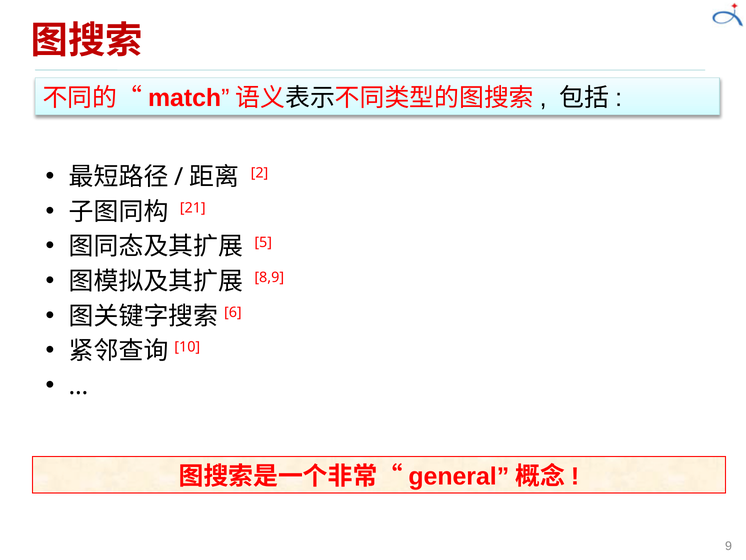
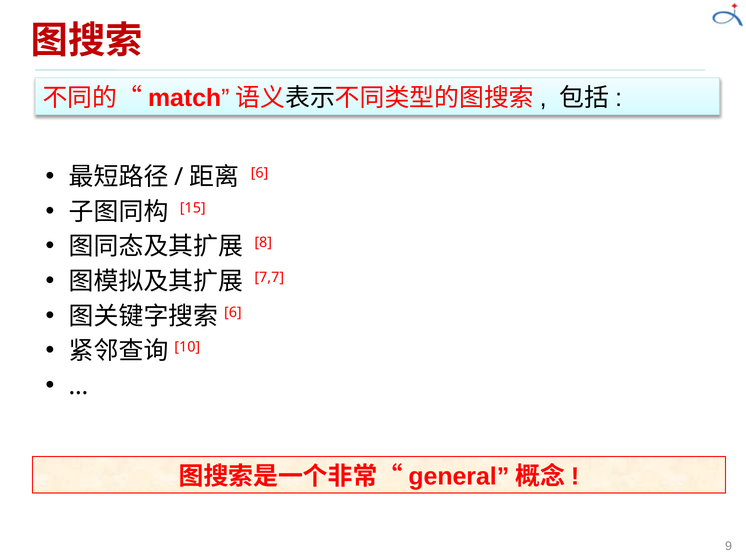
2: 2 -> 6 (259, 173)
21: 21 -> 15 (193, 208)
5: 5 -> 8 (263, 242)
8,9: 8,9 -> 7,7 (269, 277)
